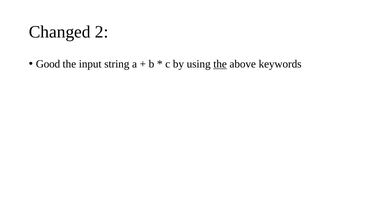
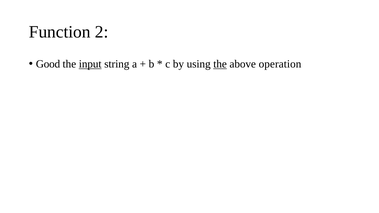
Changed: Changed -> Function (60, 32)
input underline: none -> present (90, 64)
keywords: keywords -> operation (280, 64)
